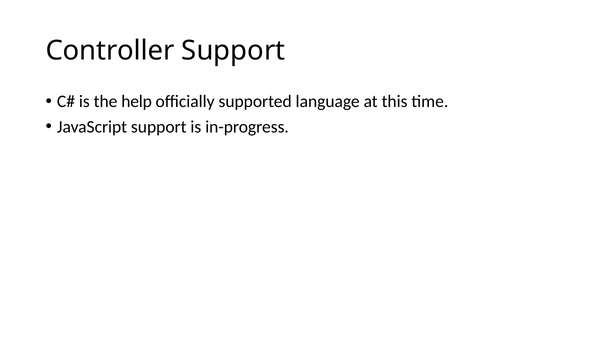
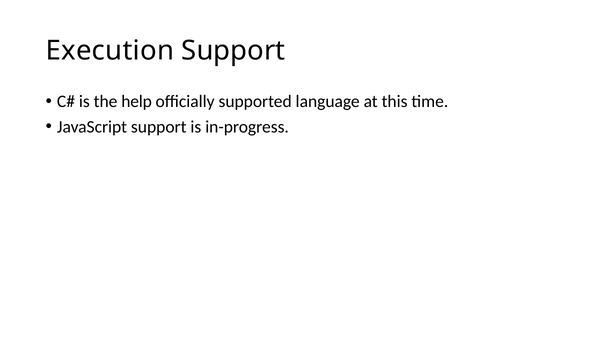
Controller: Controller -> Execution (110, 50)
